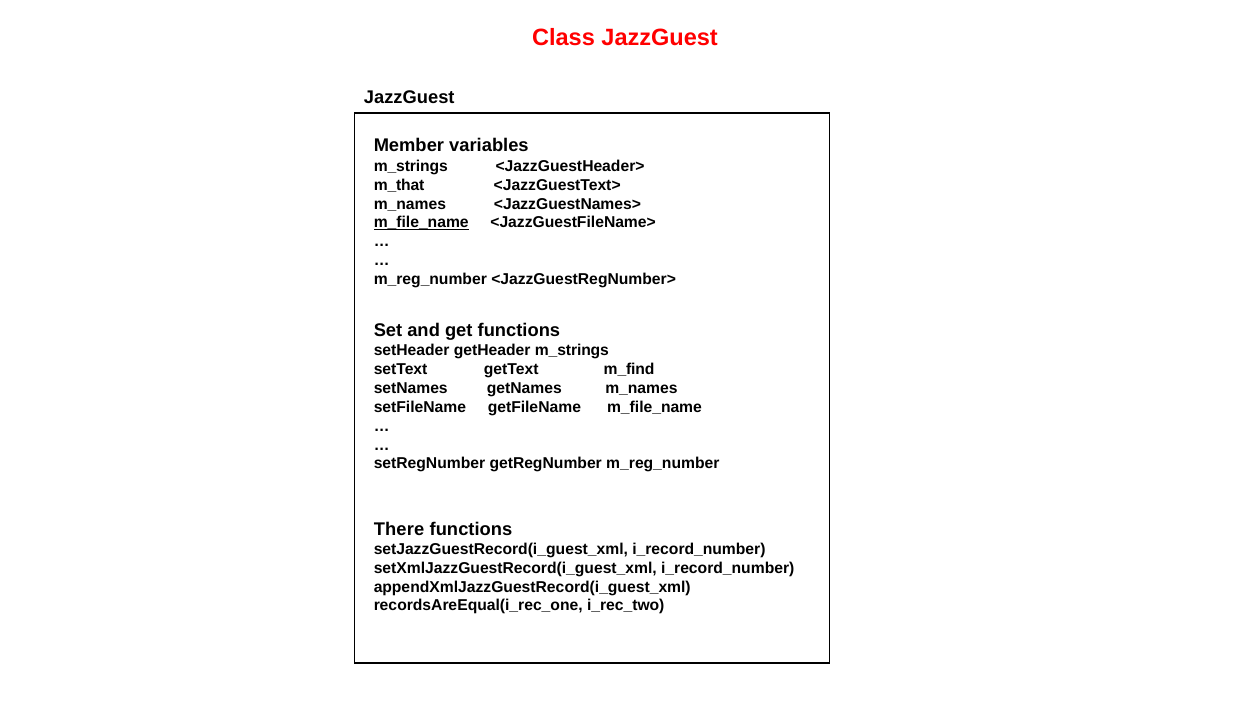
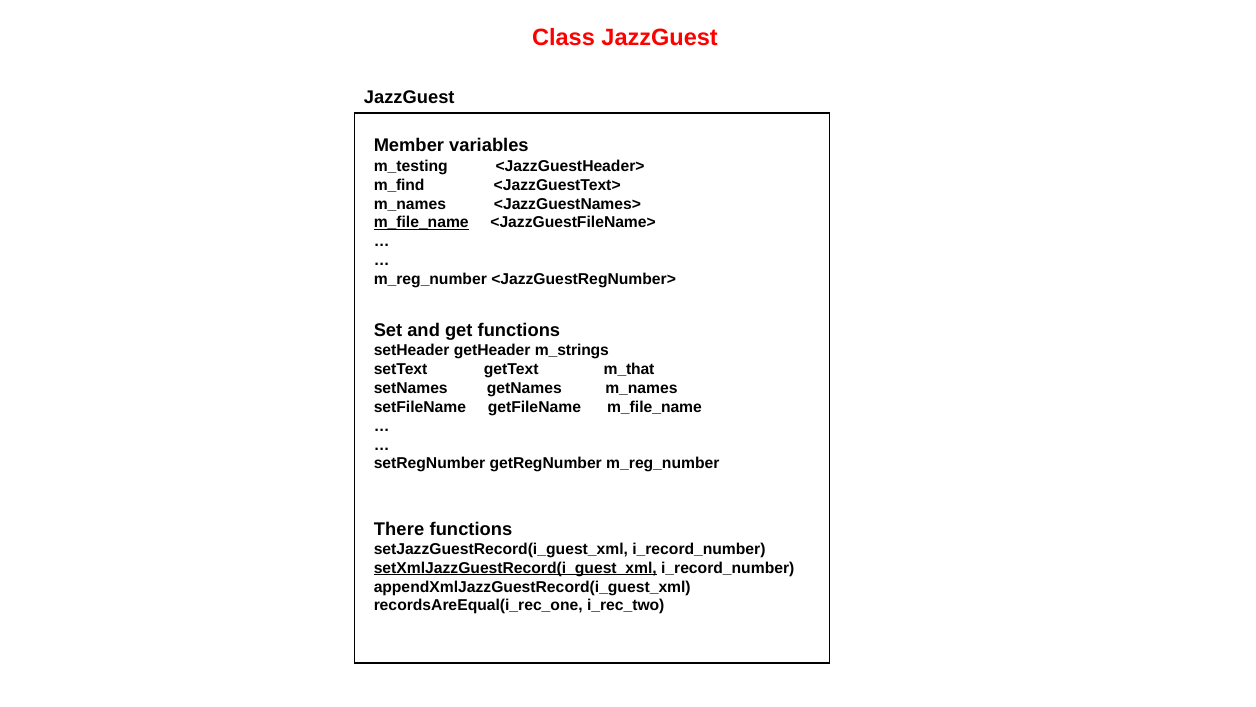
m_strings: m_strings -> m_testing (411, 166)
m_that: m_that -> m_find (399, 185)
m_find: m_find -> m_that (629, 369)
setXmlJazzGuestRecord(i_guest_xml underline: none -> present (515, 568)
